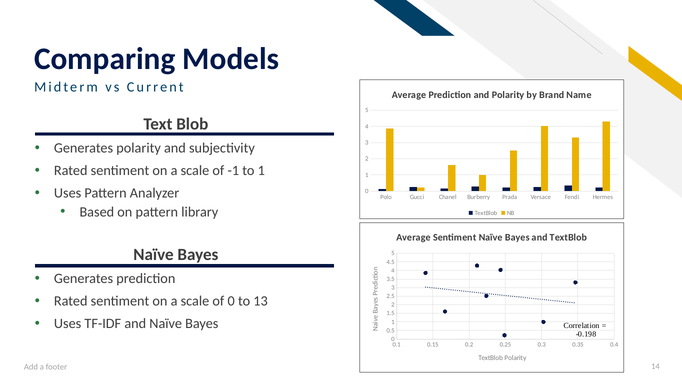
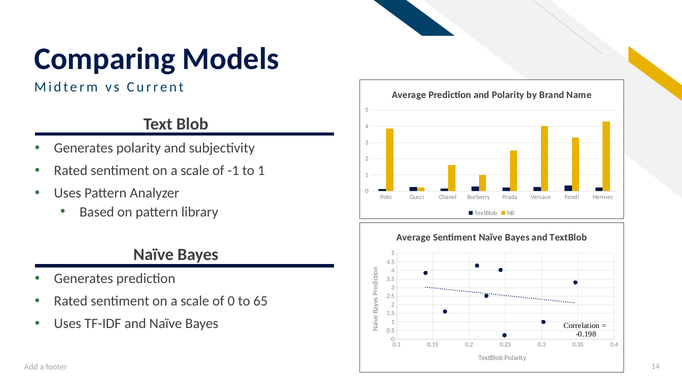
13: 13 -> 65 (261, 301)
